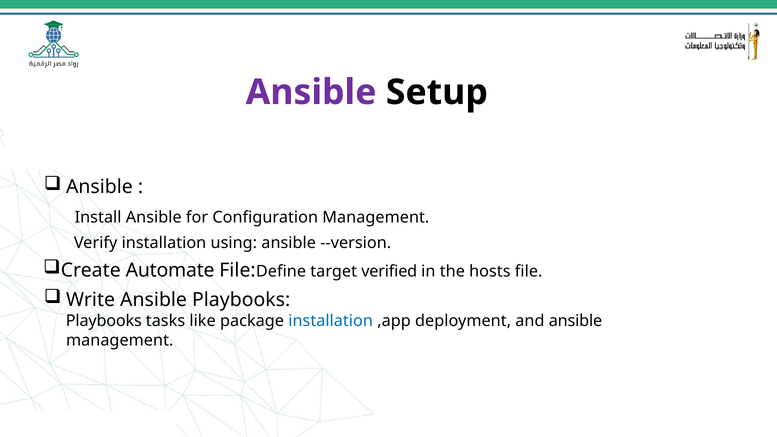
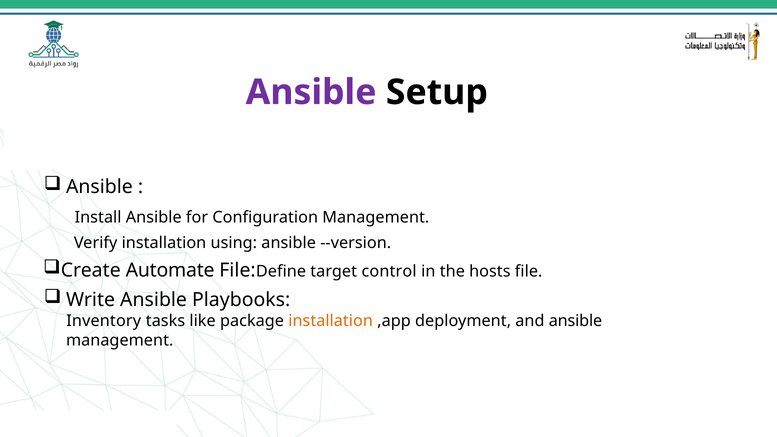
verified: verified -> control (389, 272)
Playbooks: Playbooks -> Inventory (104, 321)
installation colour: blue -> orange (331, 321)
